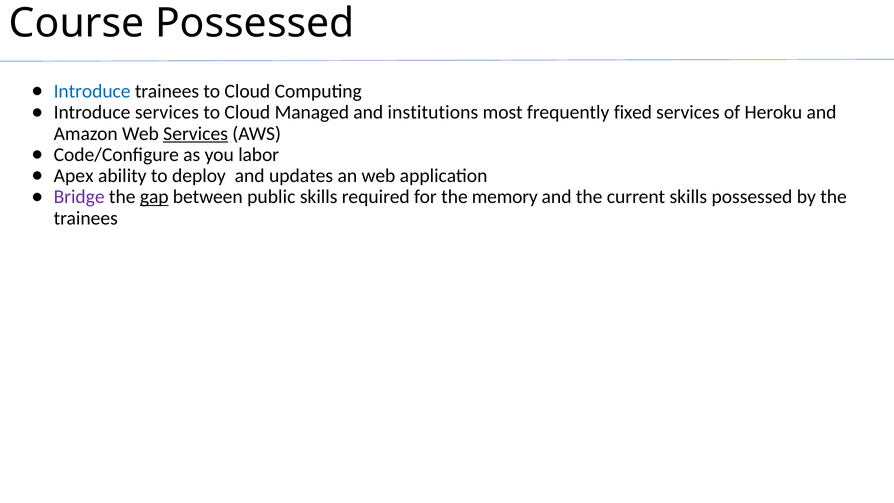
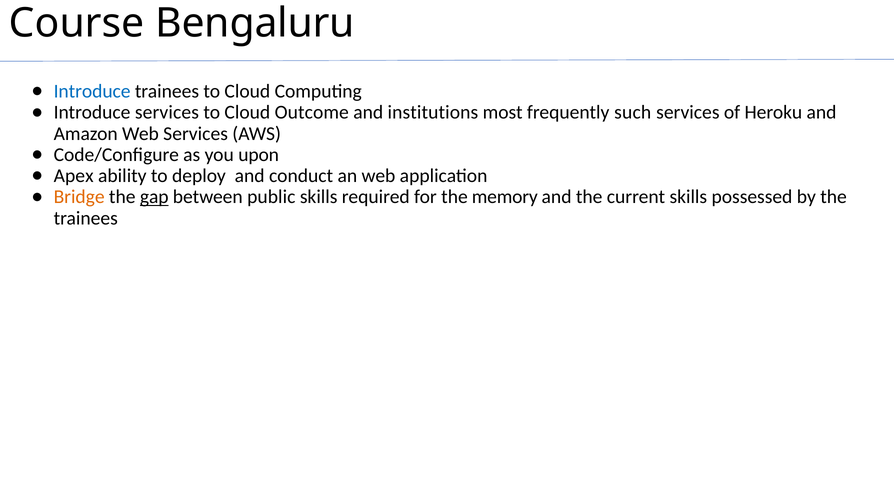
Course Possessed: Possessed -> Bengaluru (255, 23)
Managed: Managed -> Outcome (312, 112)
fixed: fixed -> such (633, 112)
Services underline: present -> none (196, 134)
labor: labor -> upon (259, 155)
updates: updates -> conduct (301, 176)
Bridge colour: purple -> orange (79, 197)
